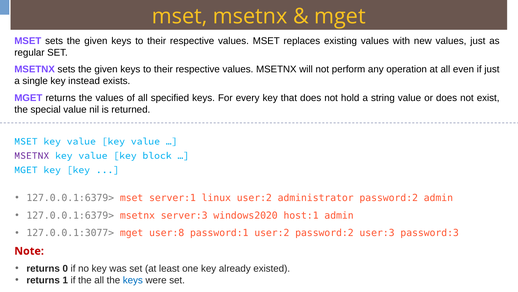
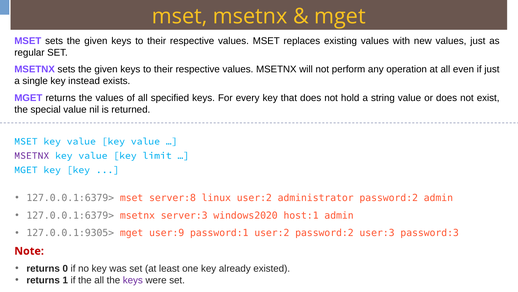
block: block -> limit (157, 155)
server:1: server:1 -> server:8 (172, 198)
127.0.0.1:3077>: 127.0.0.1:3077> -> 127.0.0.1:9305> (70, 232)
user:8: user:8 -> user:9 (167, 232)
keys colour: blue -> purple (133, 280)
